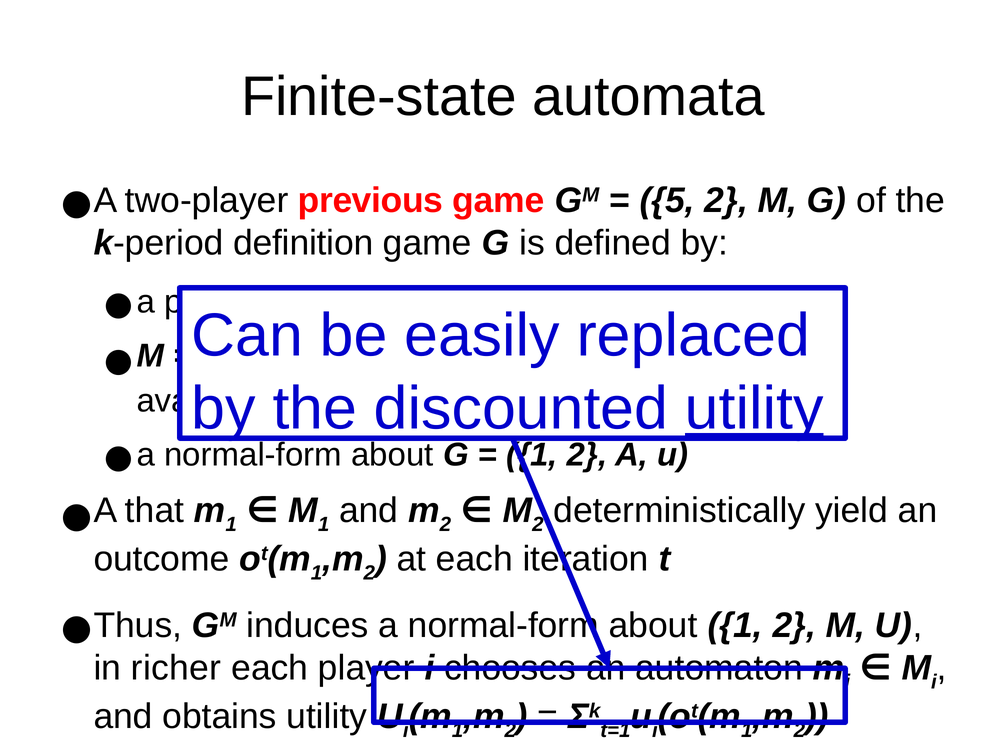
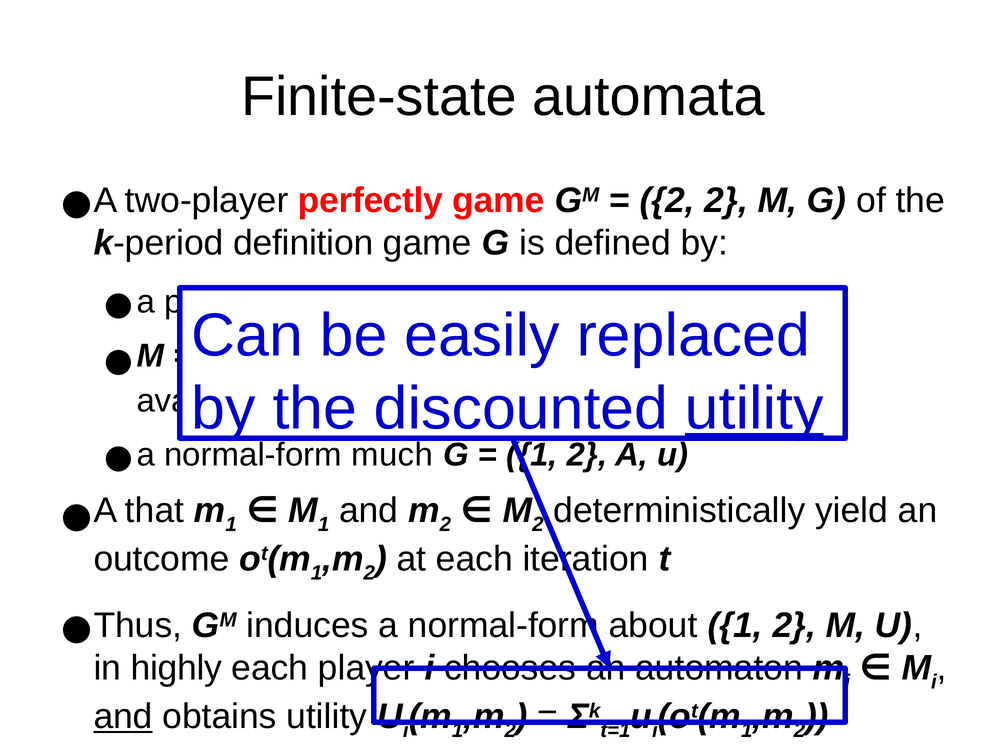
previous: previous -> perfectly (370, 201)
5: 5 -> 2 (667, 201)
about: about -> much (392, 455)
richer: richer -> highly (176, 668)
and underline: none -> present (123, 717)
